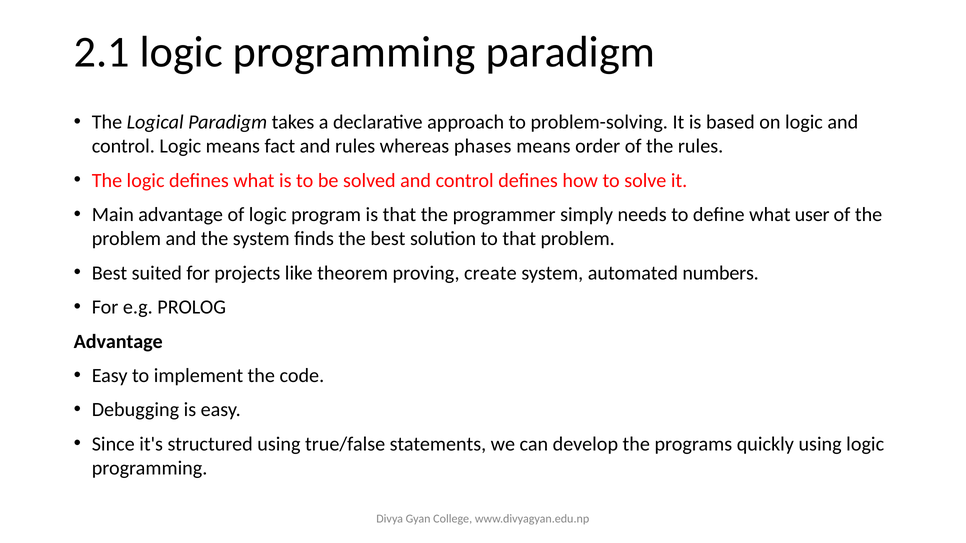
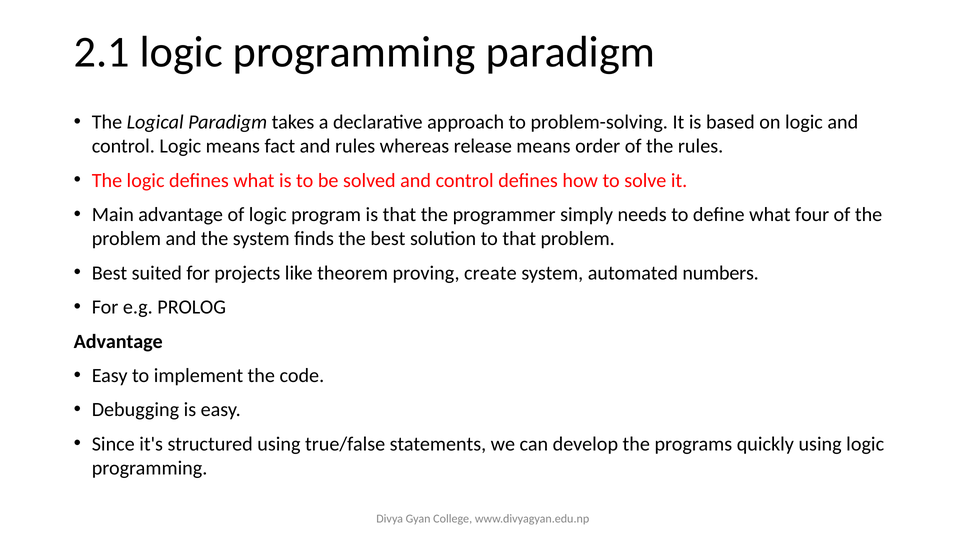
phases: phases -> release (483, 146)
user: user -> four (812, 215)
